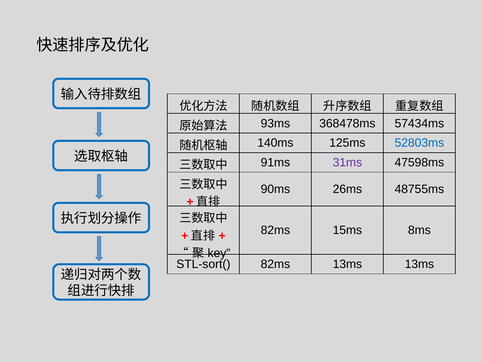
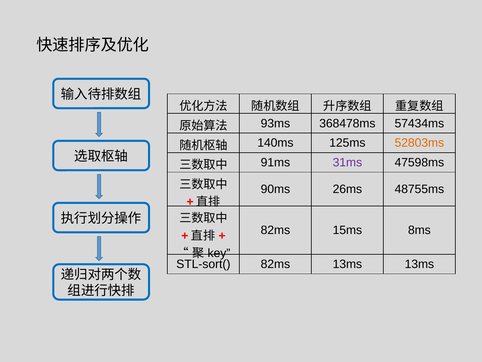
52803ms colour: blue -> orange (419, 143)
